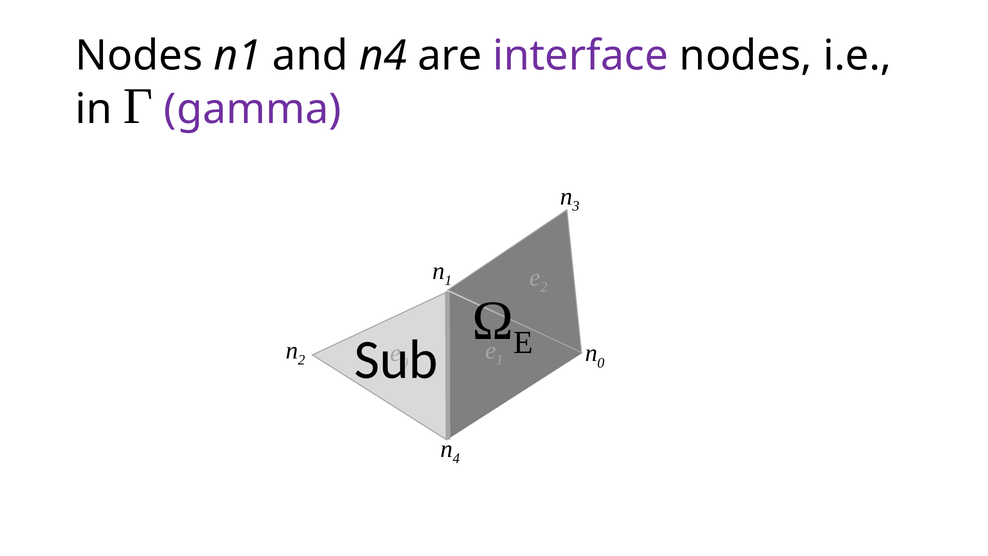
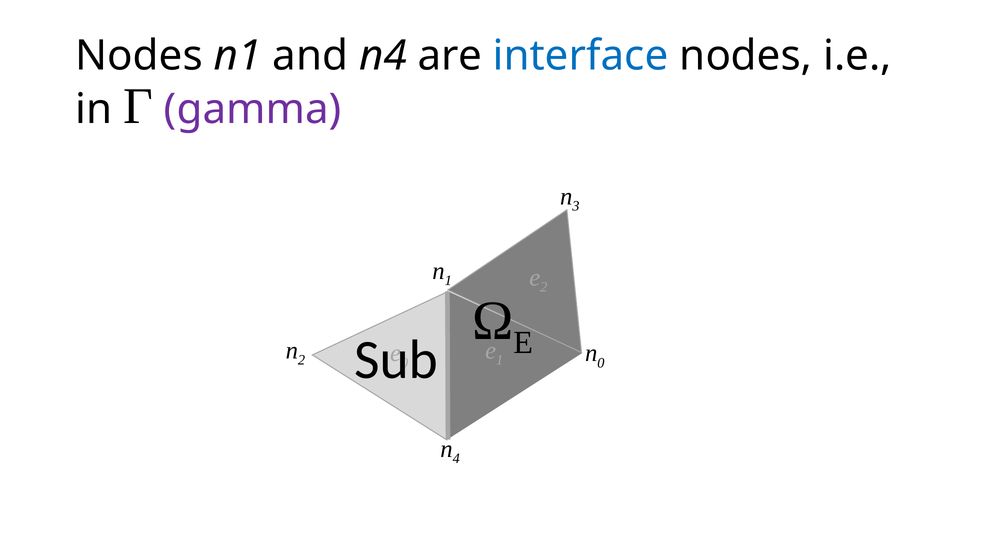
interface colour: purple -> blue (581, 56)
